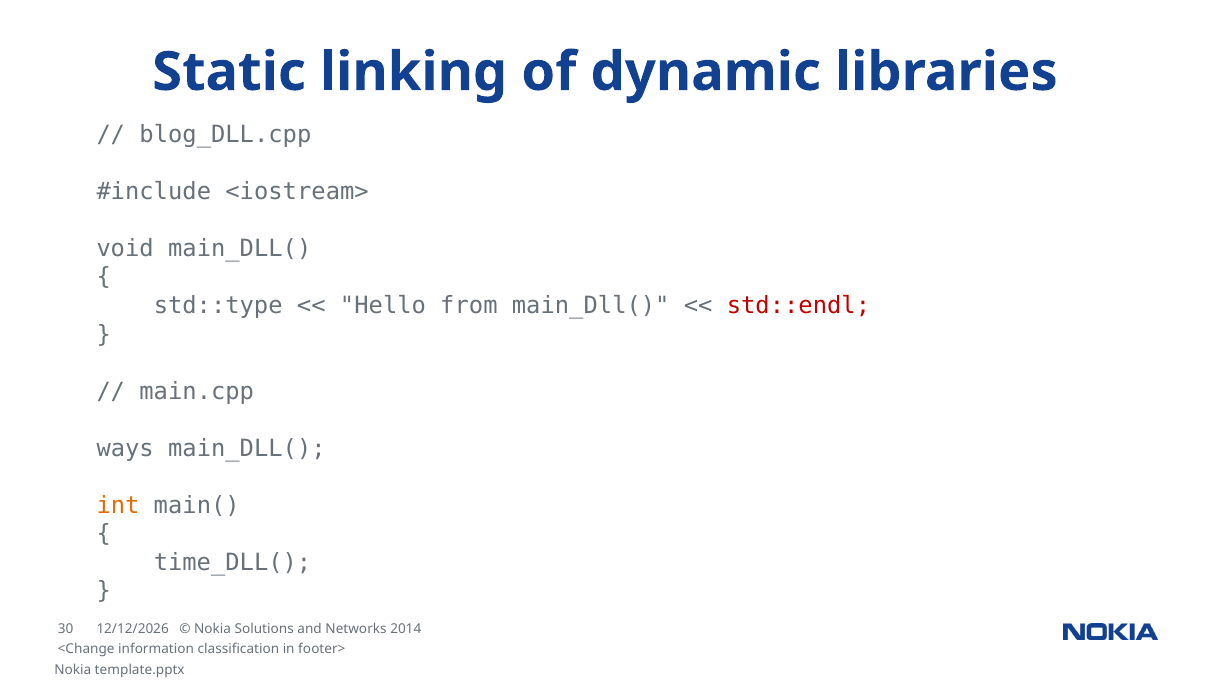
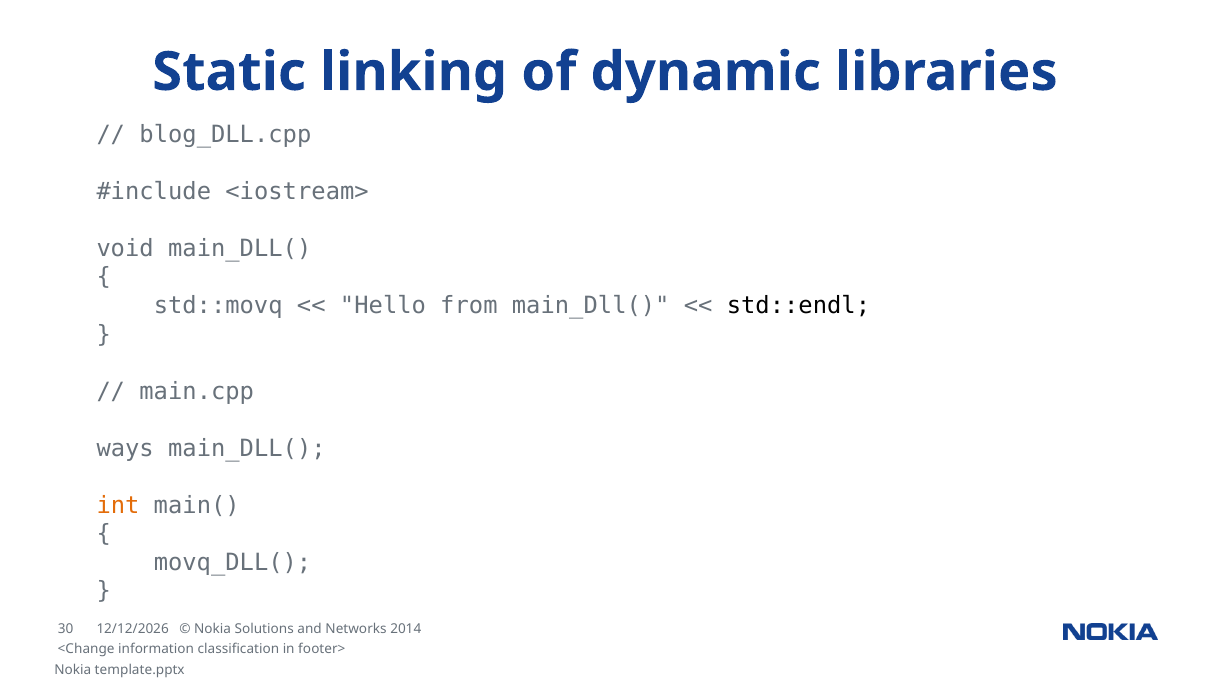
std::type: std::type -> std::movq (218, 306)
std::endl colour: red -> black (798, 306)
time_DLL(: time_DLL( -> movq_DLL( (233, 563)
